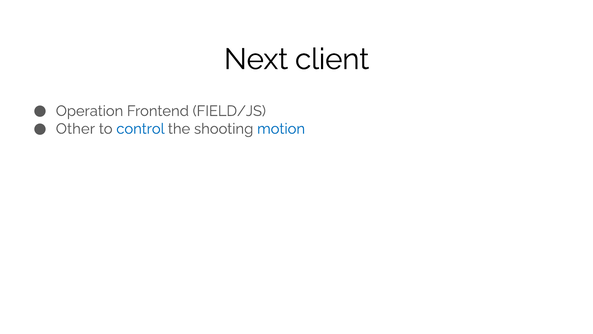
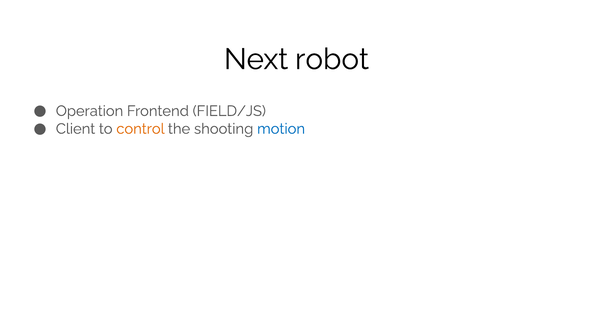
client: client -> robot (332, 59)
Other: Other -> Client (76, 129)
control colour: blue -> orange (140, 129)
